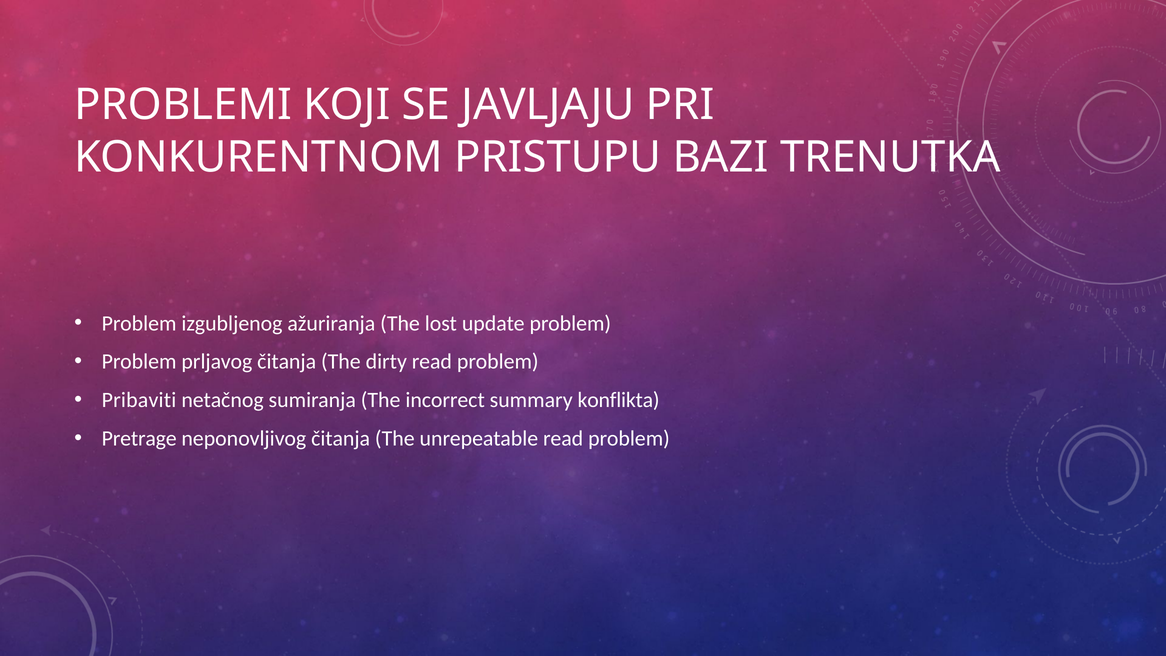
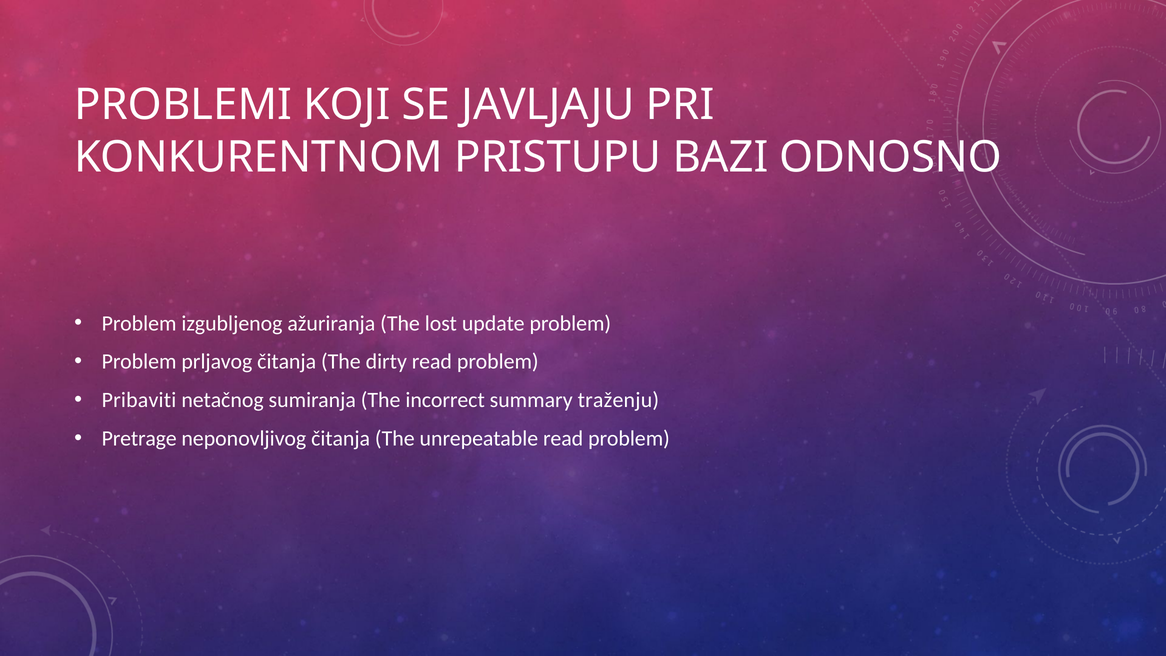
TRENUTKA: TRENUTKA -> ODNOSNO (891, 157)
konflikta: konflikta -> traženju (618, 400)
